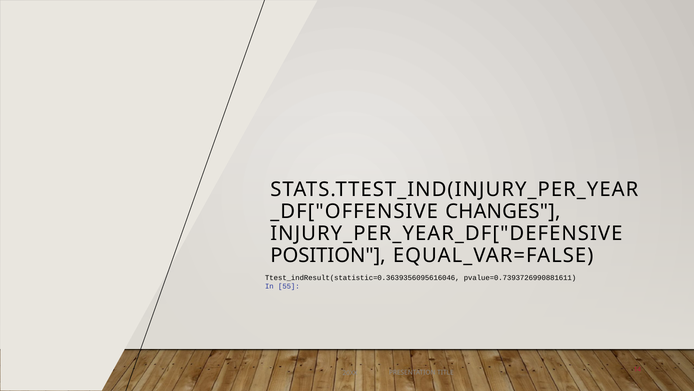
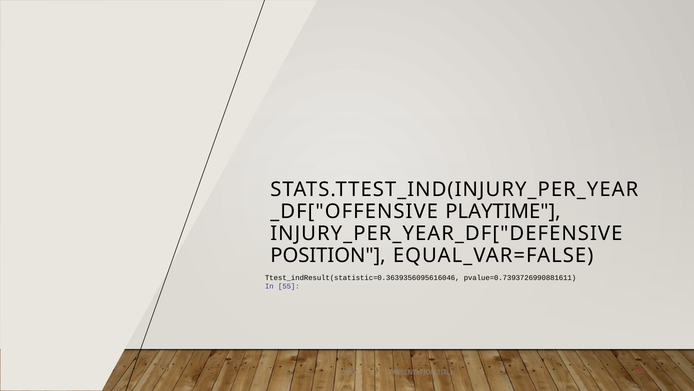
CHANGES: CHANGES -> PLAYTIME (503, 211)
